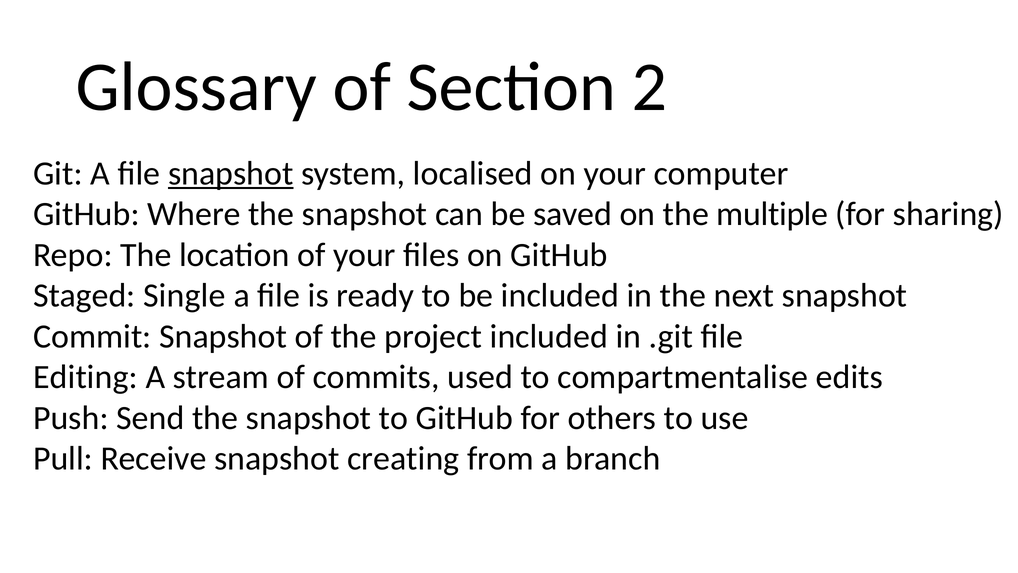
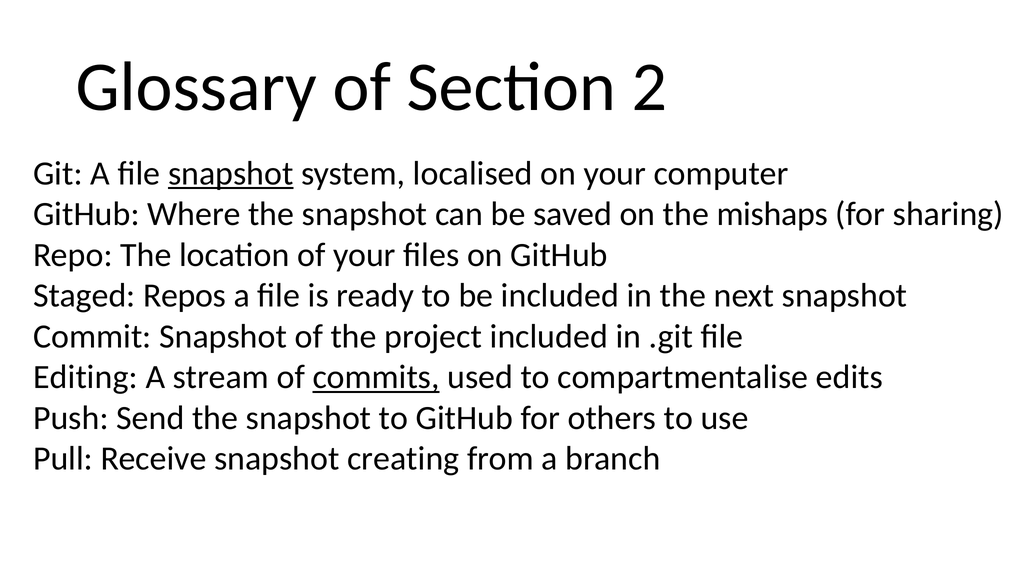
multiple: multiple -> mishaps (772, 214)
Single: Single -> Repos (185, 295)
commits underline: none -> present (376, 377)
